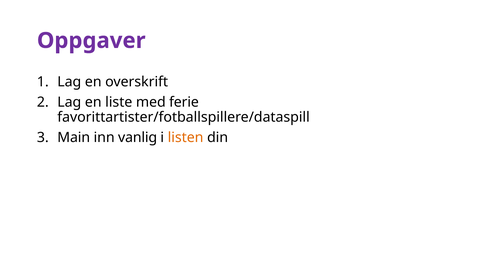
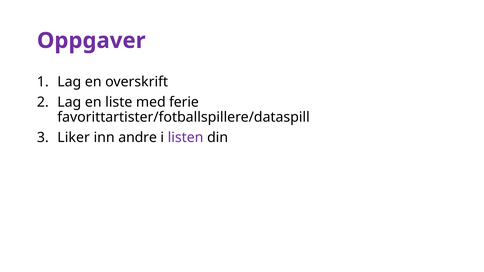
Main: Main -> Liker (74, 138)
vanlig: vanlig -> andre (138, 138)
listen colour: orange -> purple (186, 138)
